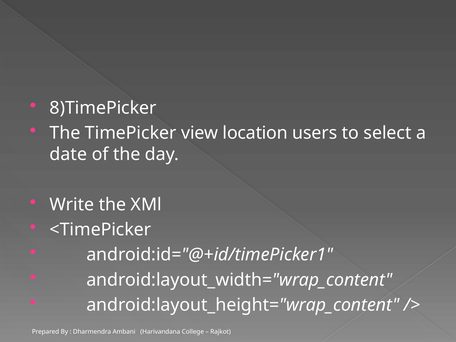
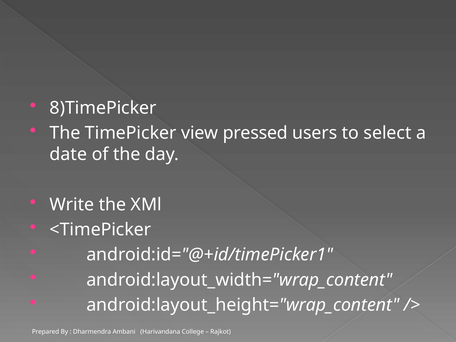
location: location -> pressed (255, 133)
